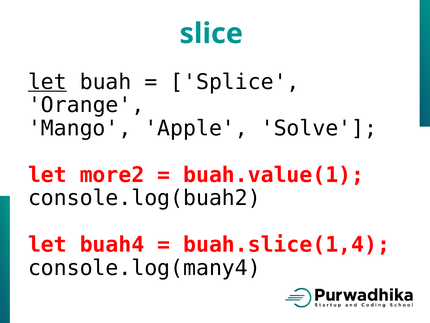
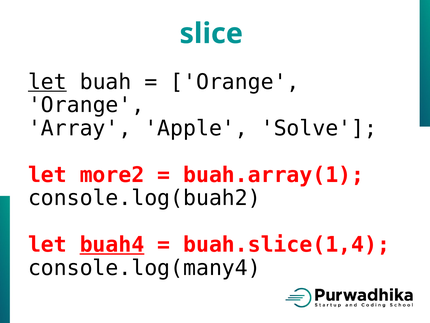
Splice: Splice -> Orange (235, 82)
Mango: Mango -> Array (80, 128)
buah.value(1: buah.value(1 -> buah.array(1 (274, 175)
buah4 underline: none -> present (112, 244)
